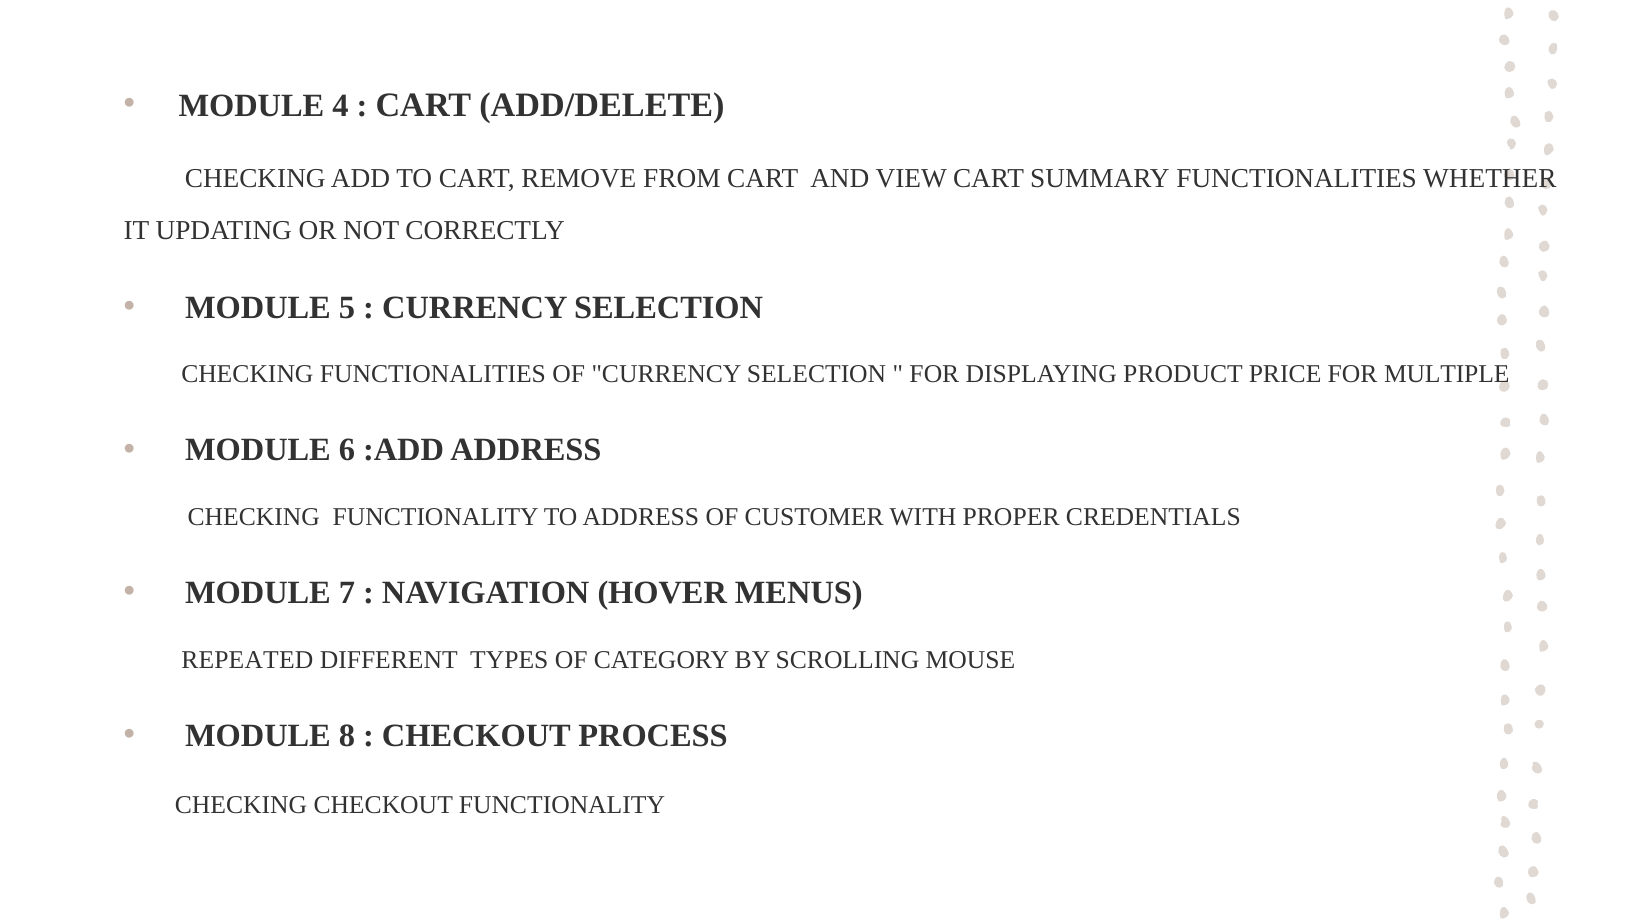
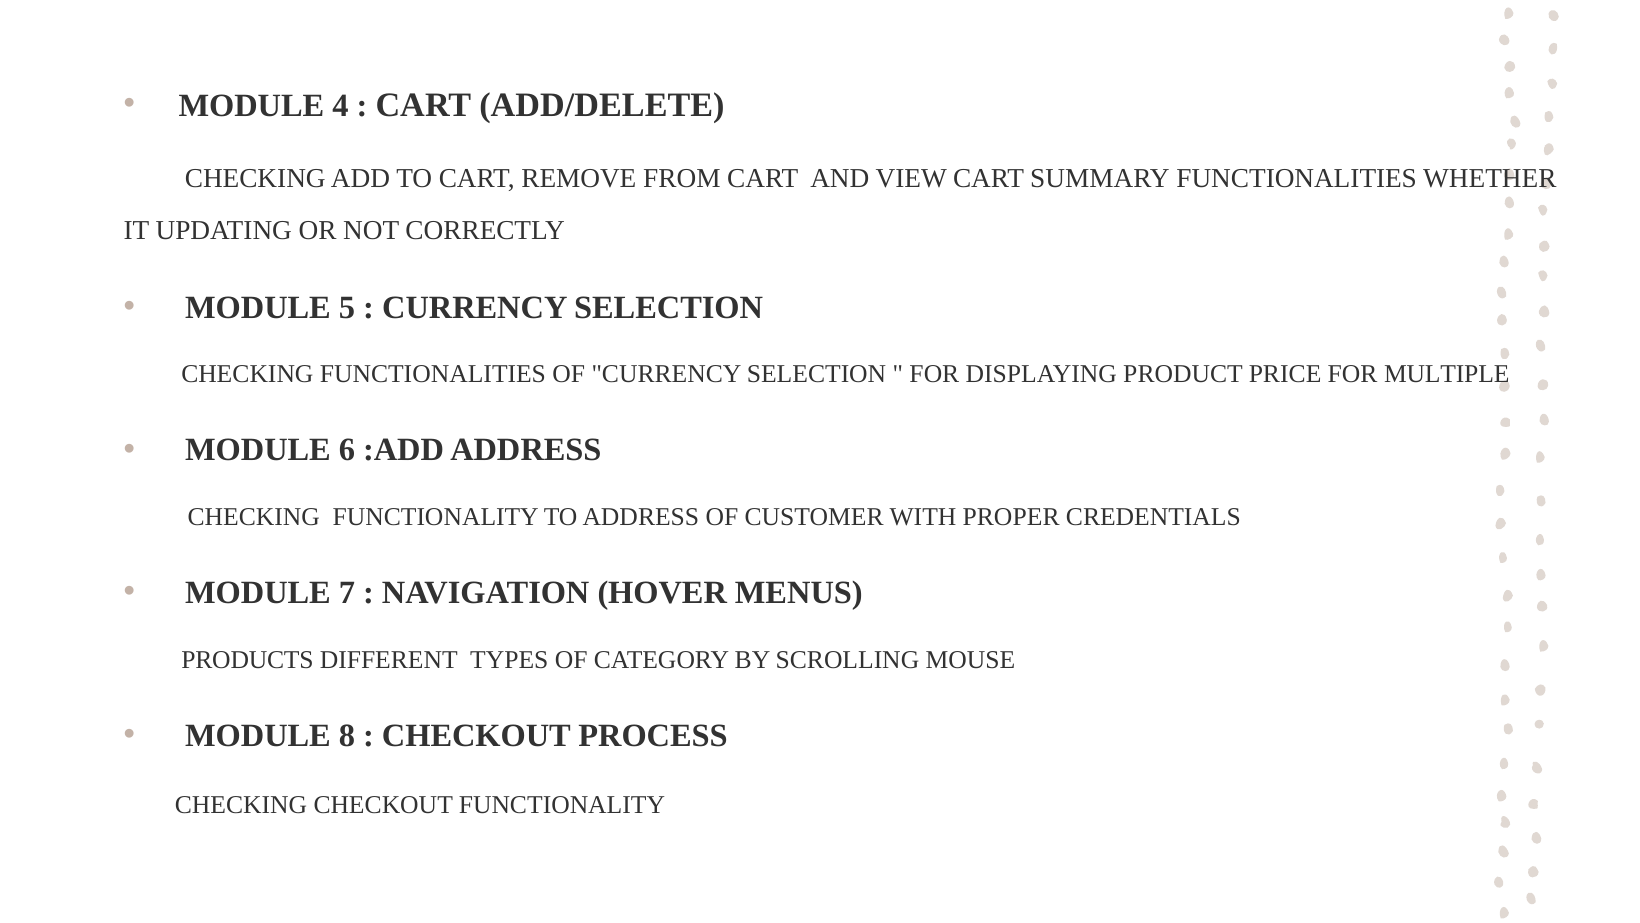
REPEATED: REPEATED -> PRODUCTS (247, 659)
